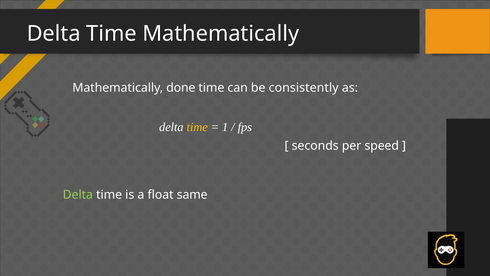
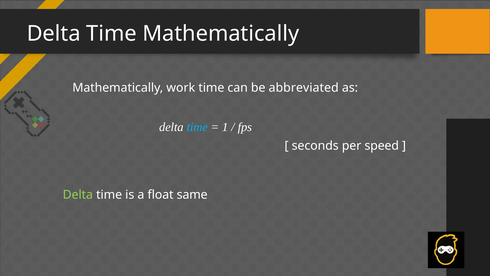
done: done -> work (181, 88)
consistently: consistently -> abbreviated (304, 88)
time colour: yellow -> light blue (197, 127)
